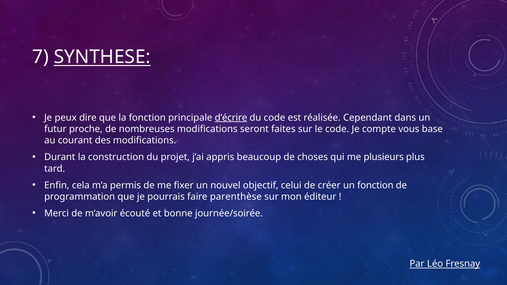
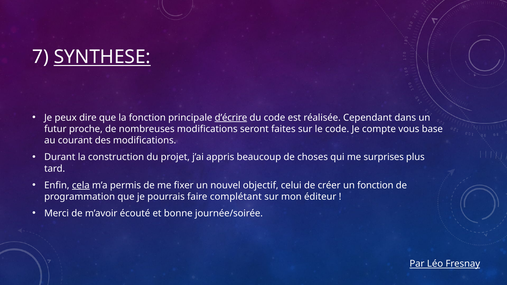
plusieurs: plusieurs -> surprises (384, 157)
cela underline: none -> present (81, 185)
parenthèse: parenthèse -> complétant (236, 197)
